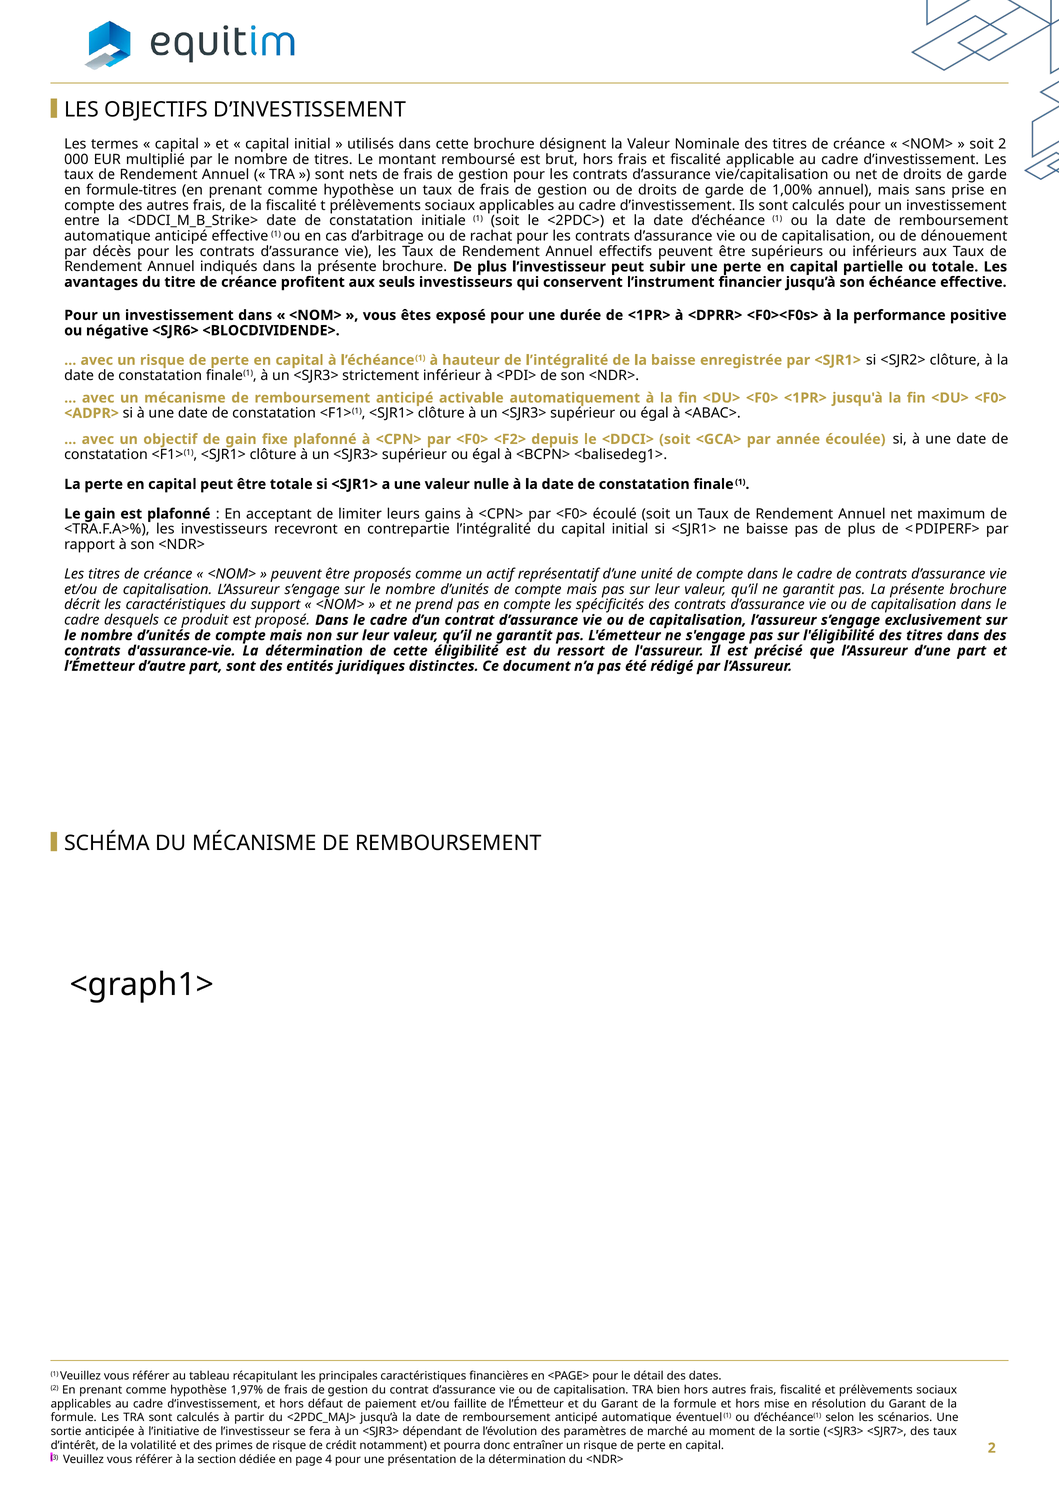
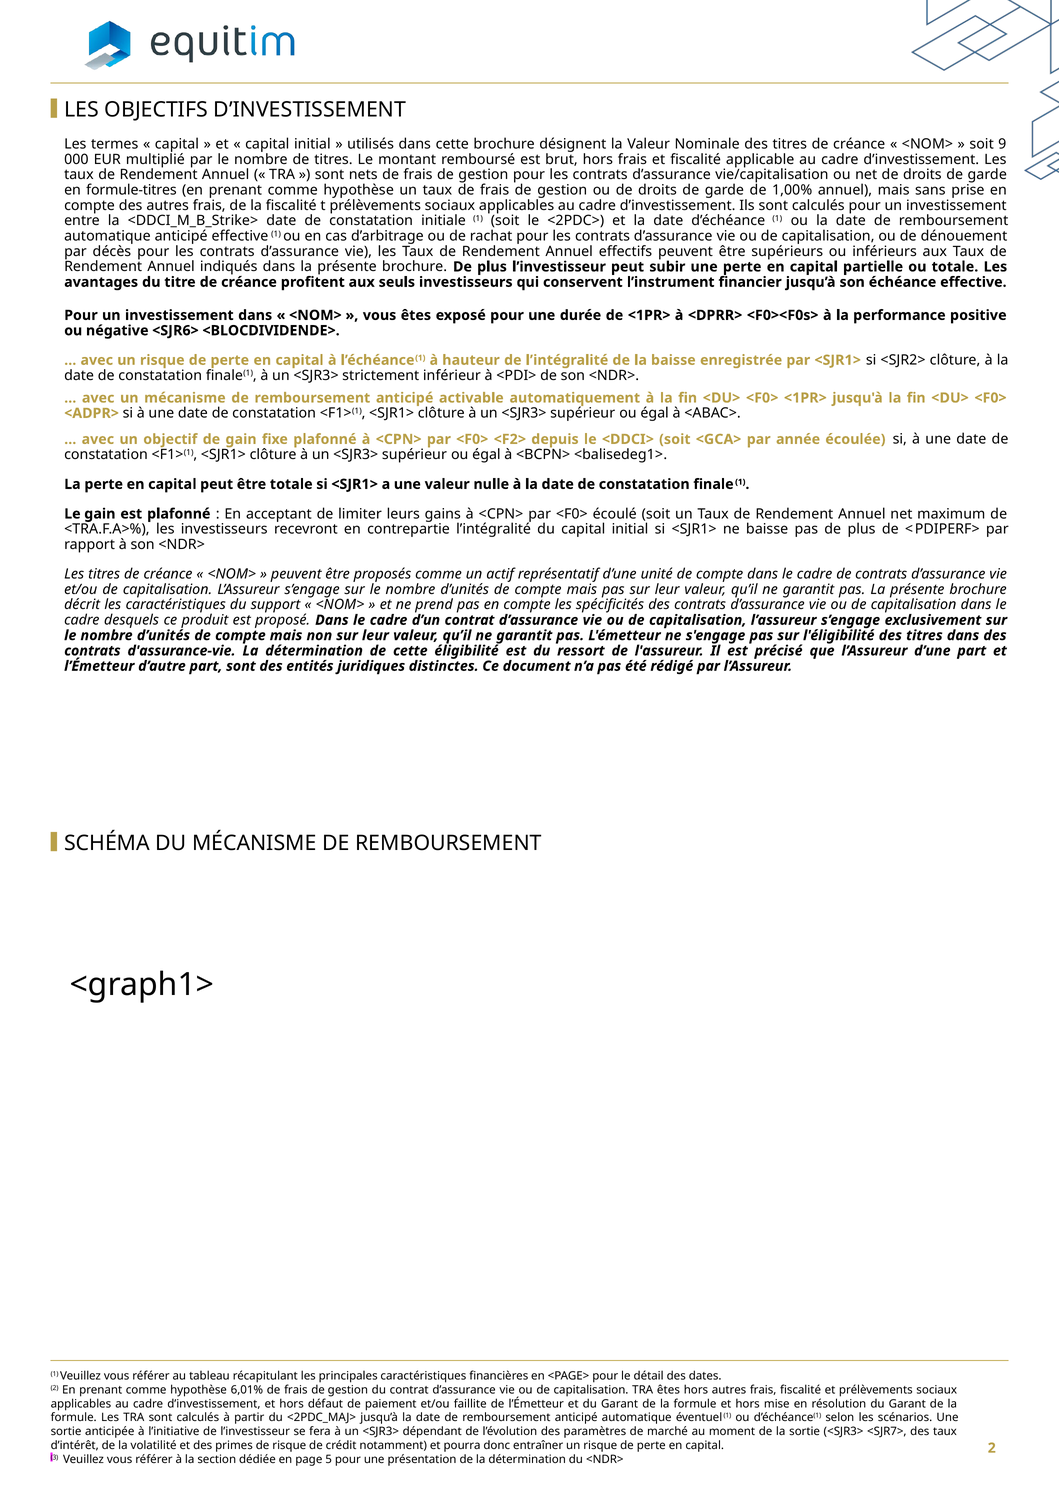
soit 2: 2 -> 9 (1002, 144)
1,97%: 1,97% -> 6,01% (247, 1390)
TRA bien: bien -> êtes (668, 1390)
4: 4 -> 5 (329, 1459)
